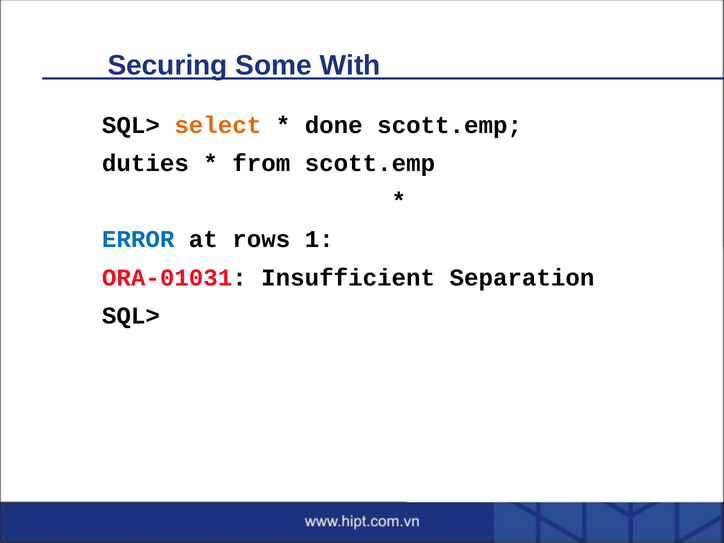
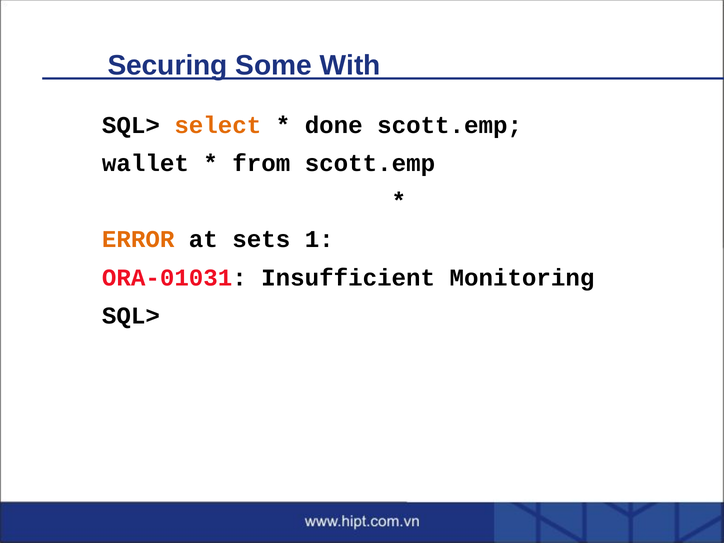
duties: duties -> wallet (145, 163)
ERROR colour: blue -> orange (138, 239)
rows: rows -> sets (261, 239)
Separation: Separation -> Monitoring (522, 278)
